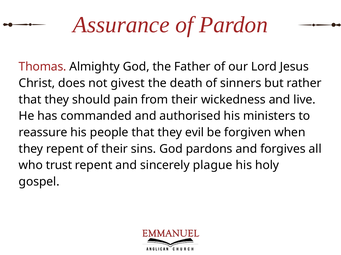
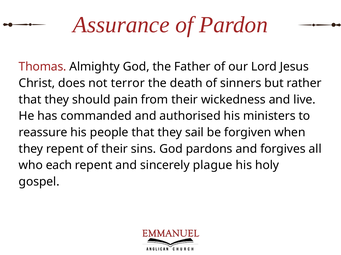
givest: givest -> terror (128, 83)
evil: evil -> sail (194, 133)
trust: trust -> each (59, 166)
